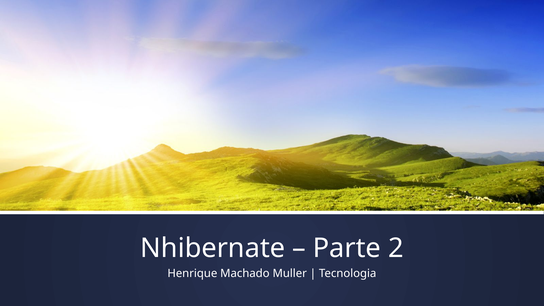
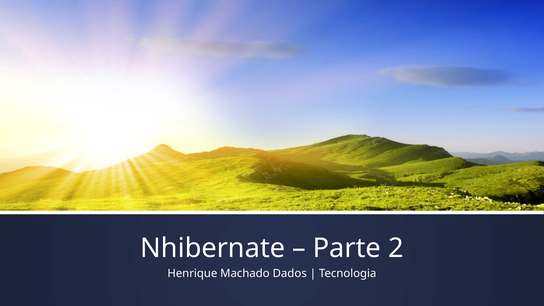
Muller: Muller -> Dados (290, 273)
